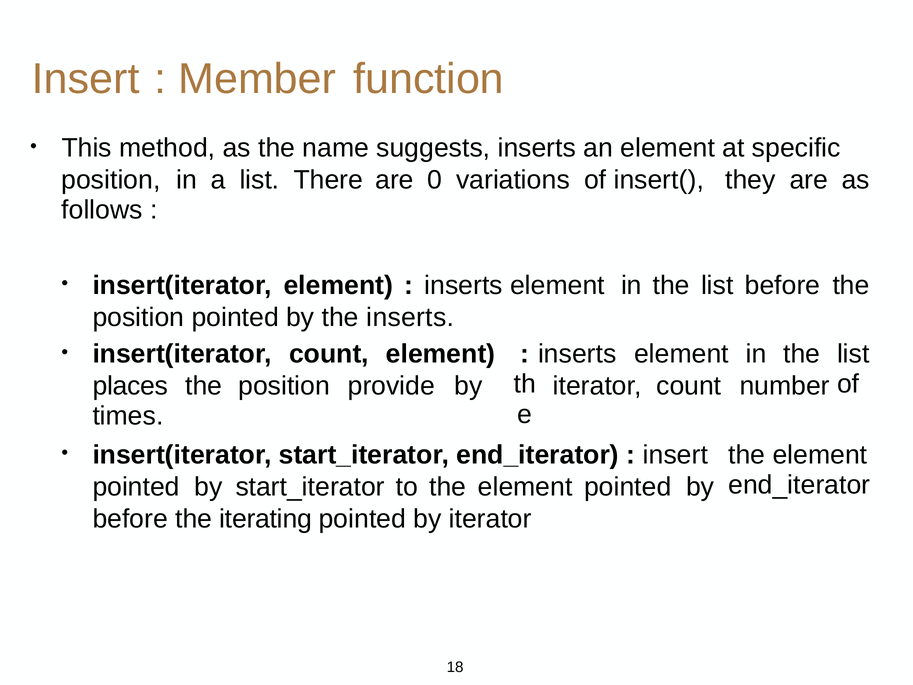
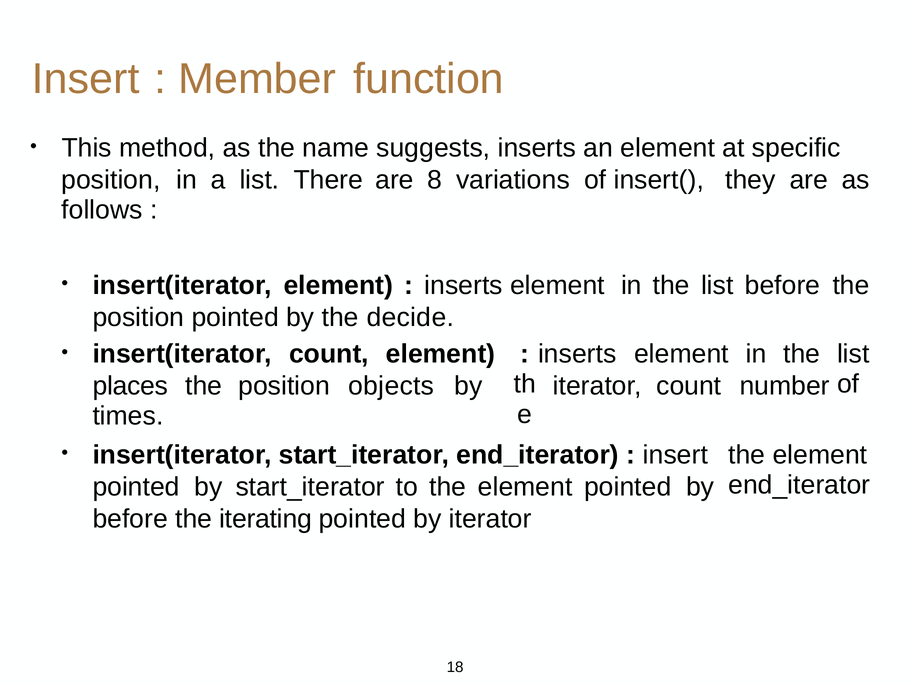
0: 0 -> 8 (435, 180)
the inserts: inserts -> decide (410, 317)
provide: provide -> objects (391, 386)
